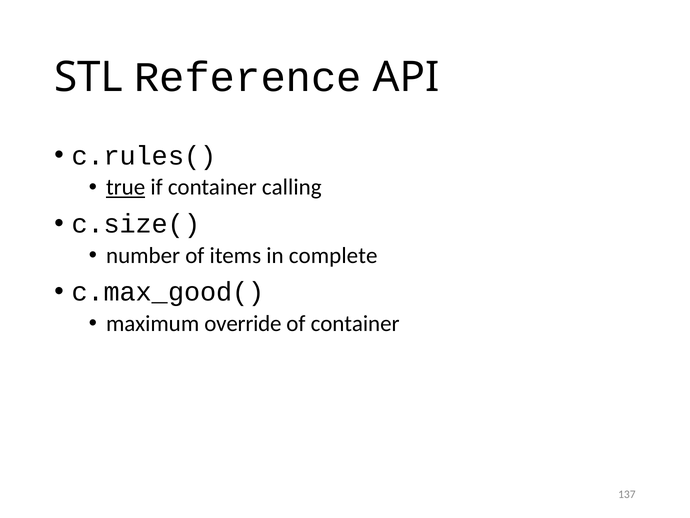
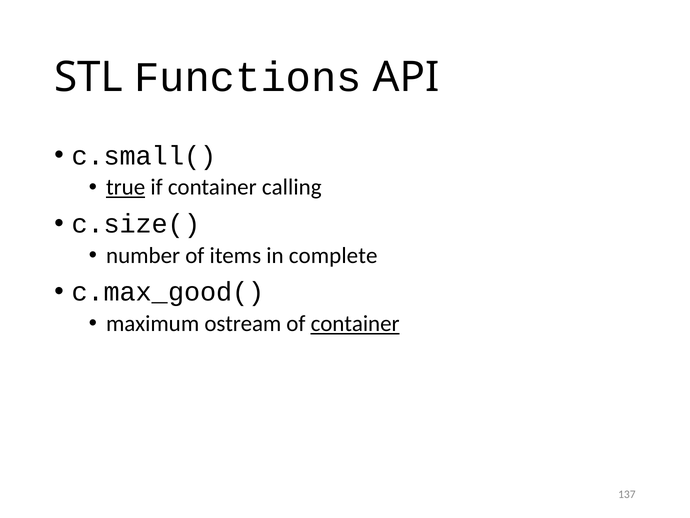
Reference: Reference -> Functions (248, 77)
c.rules(: c.rules( -> c.small( (144, 155)
override: override -> ostream (243, 323)
container underline: none -> present (355, 323)
